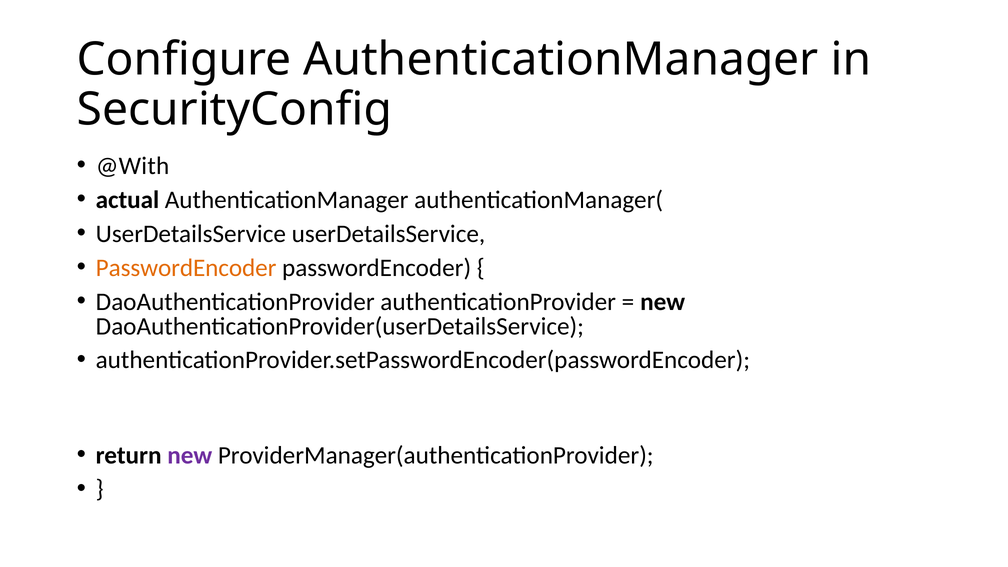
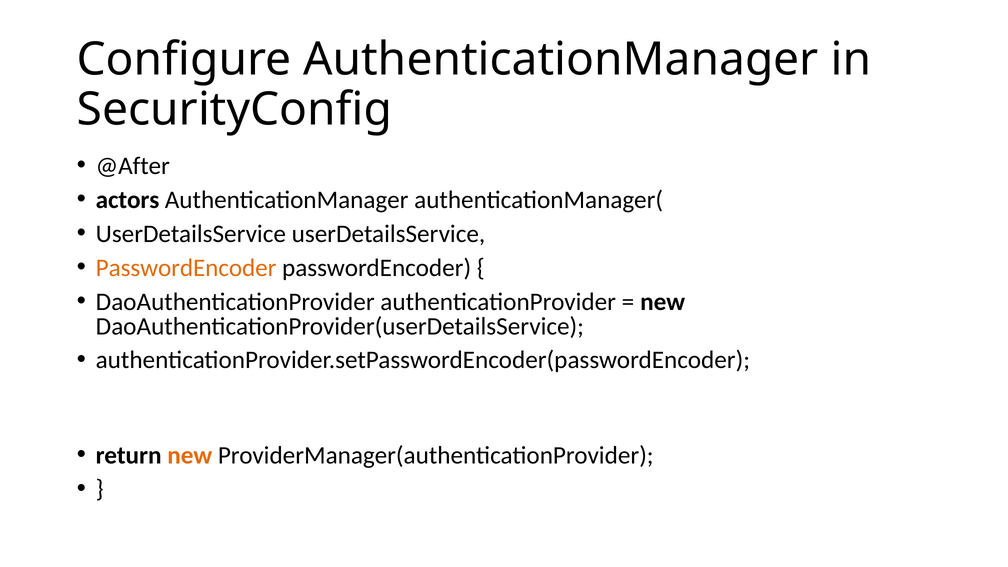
@With: @With -> @After (133, 166)
actual: actual -> actors (128, 200)
new colour: purple -> orange (190, 455)
